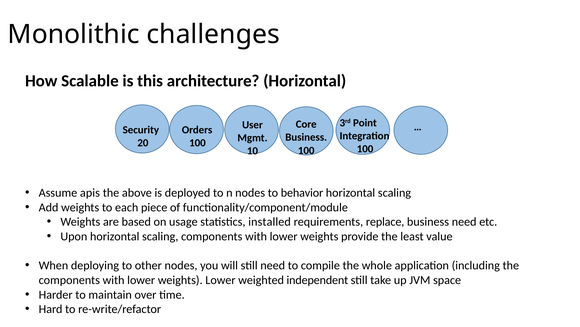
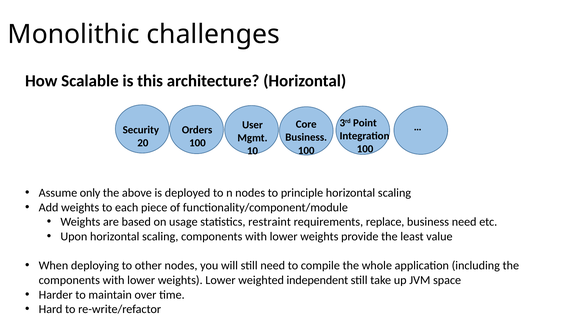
apis: apis -> only (90, 192)
behavior: behavior -> principle (302, 192)
installed: installed -> restraint (270, 221)
